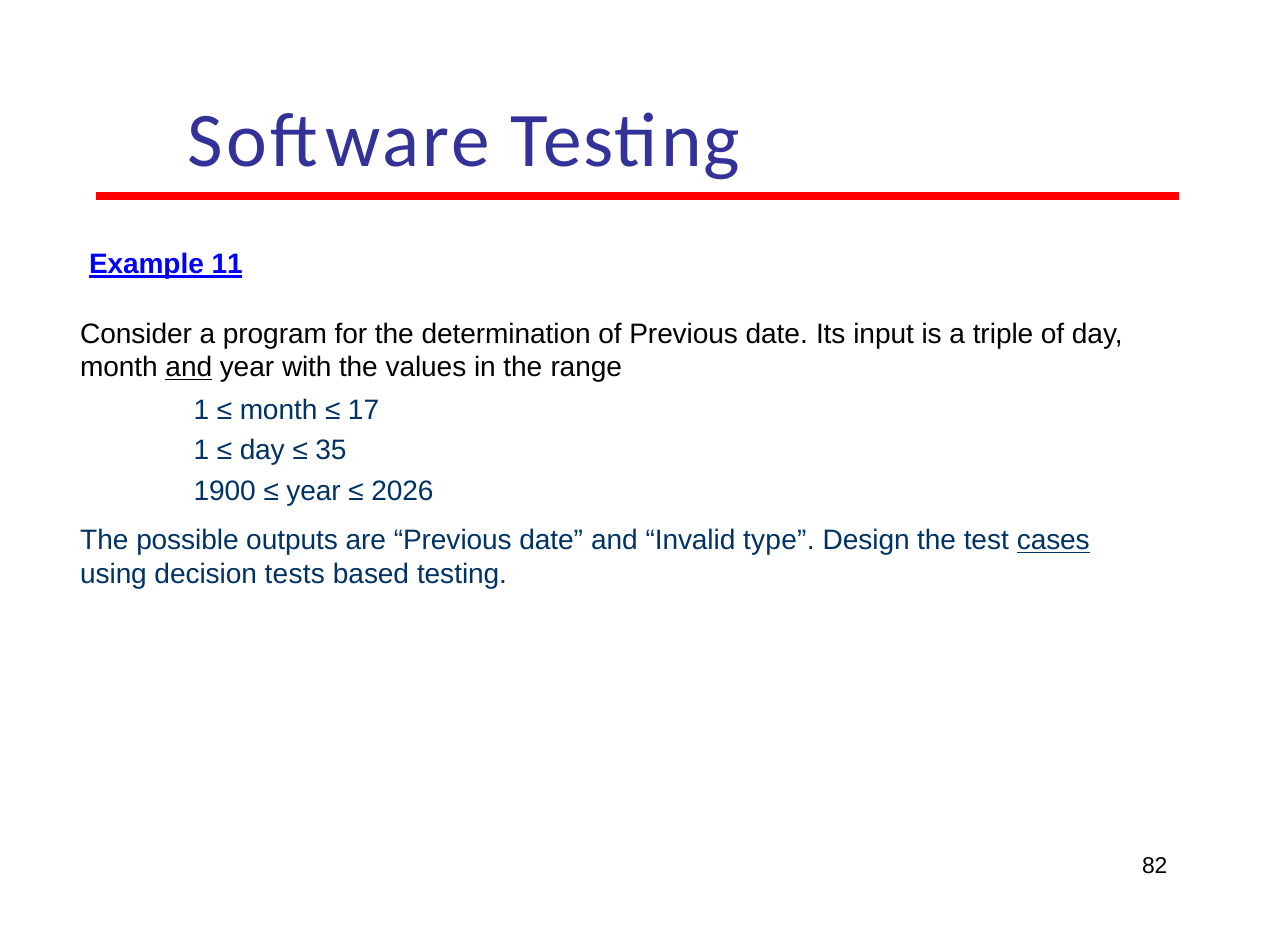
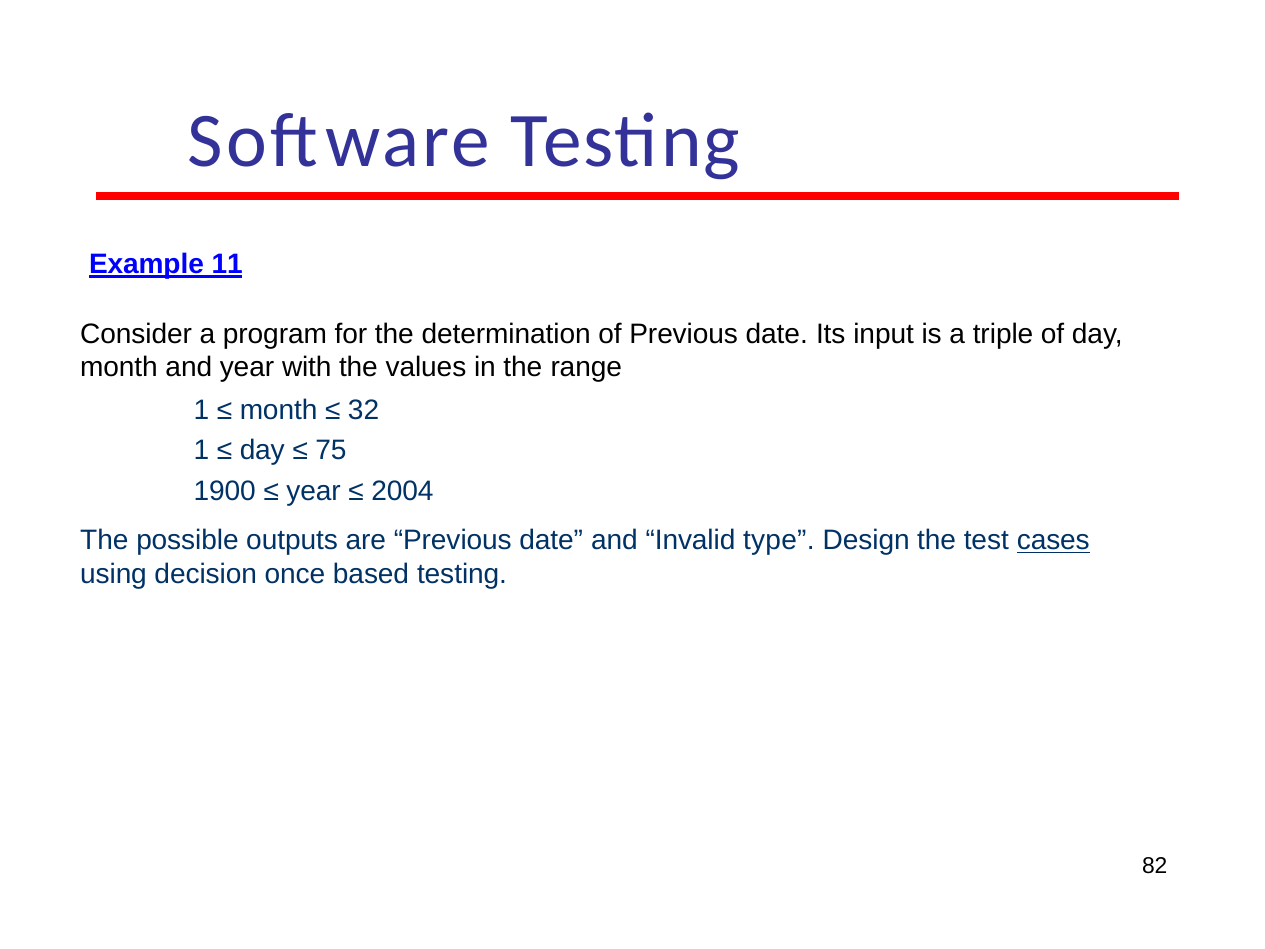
and underline: present -> none (189, 367)
17: 17 -> 32 (364, 410)
35: 35 -> 75 (331, 451)
2026: 2026 -> 2004 (402, 491)
tests: tests -> once (295, 574)
